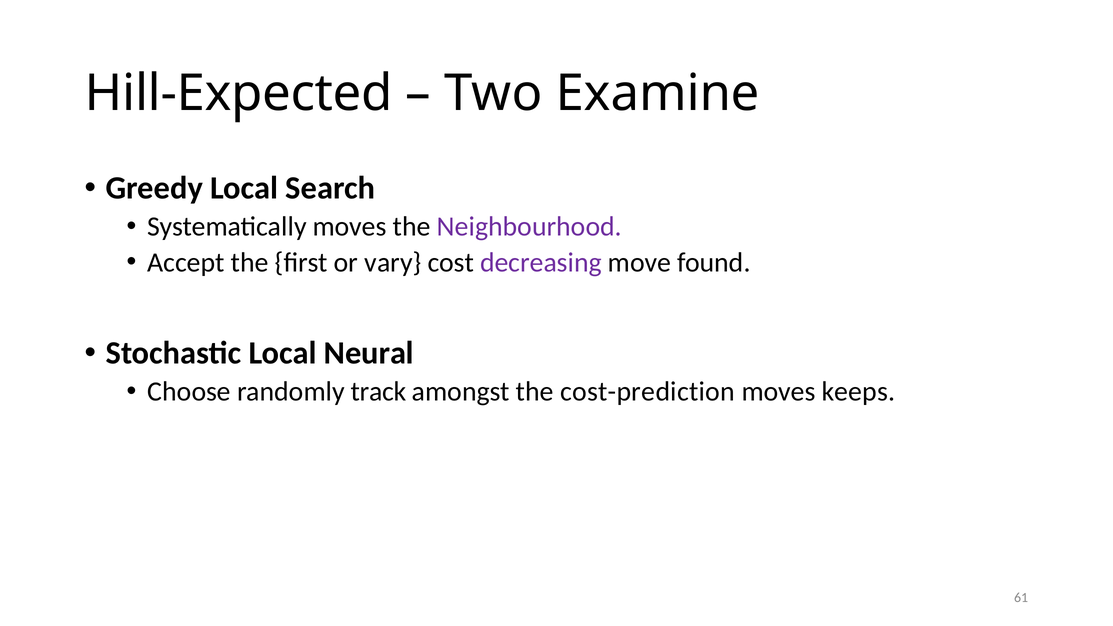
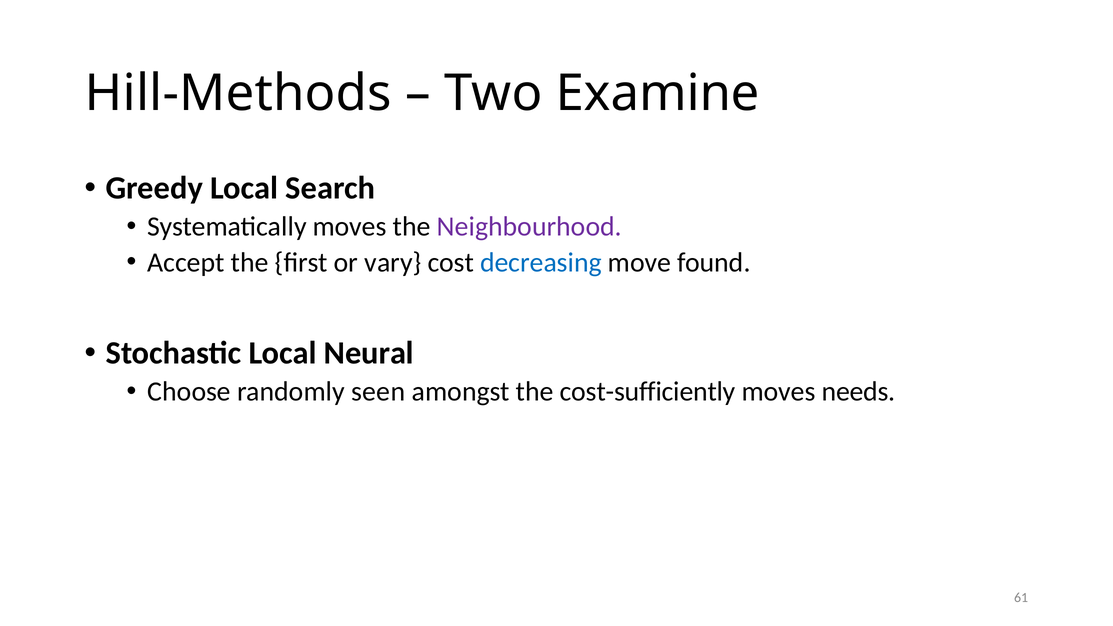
Hill-Expected: Hill-Expected -> Hill-Methods (238, 93)
decreasing colour: purple -> blue (541, 262)
track: track -> seen (378, 392)
cost-prediction: cost-prediction -> cost-sufficiently (648, 392)
keeps: keeps -> needs (859, 392)
